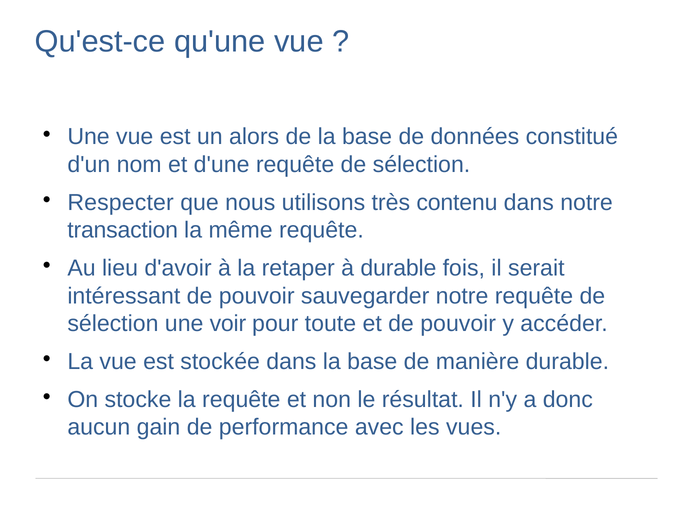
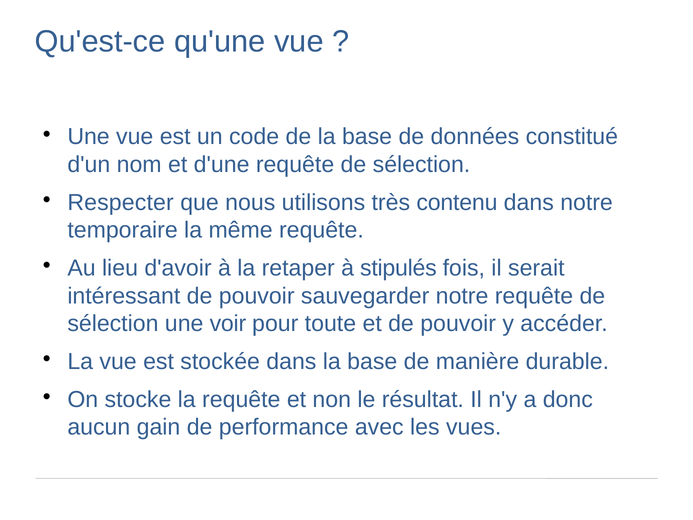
alors: alors -> code (254, 137)
transaction: transaction -> temporaire (123, 230)
à durable: durable -> stipulés (398, 268)
